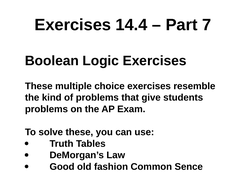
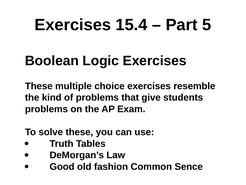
14.4: 14.4 -> 15.4 (132, 25)
7: 7 -> 5 (207, 25)
